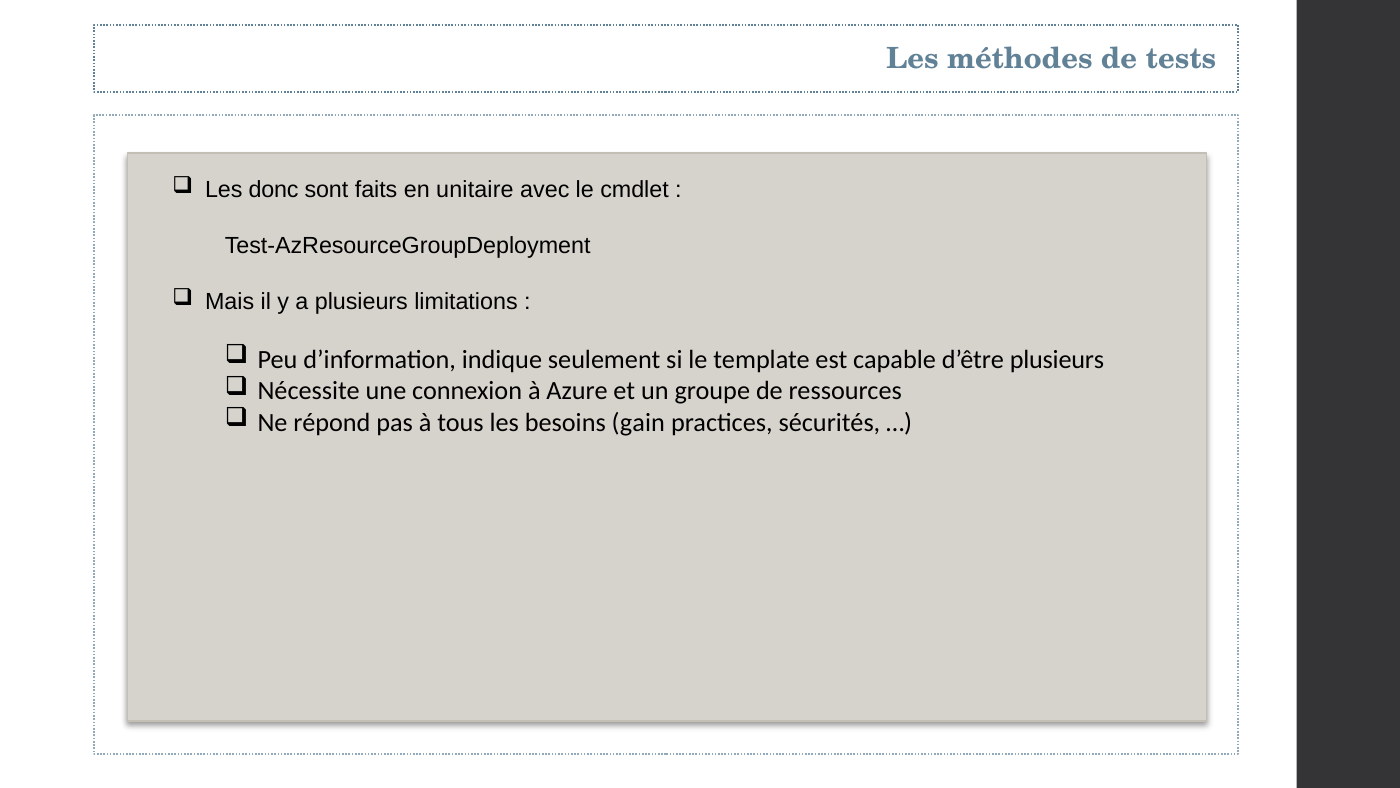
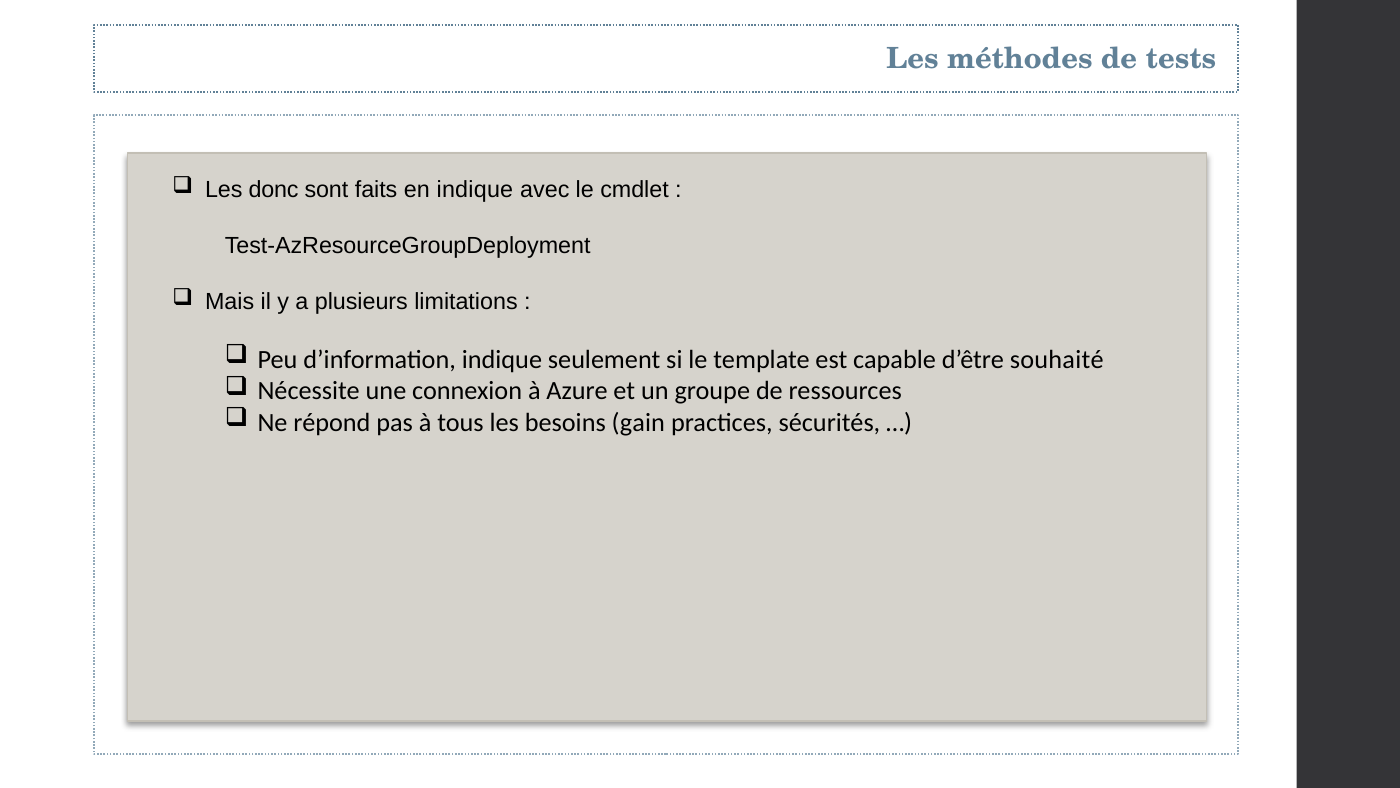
en unitaire: unitaire -> indique (475, 189)
d’être plusieurs: plusieurs -> souhaité (1057, 359)
